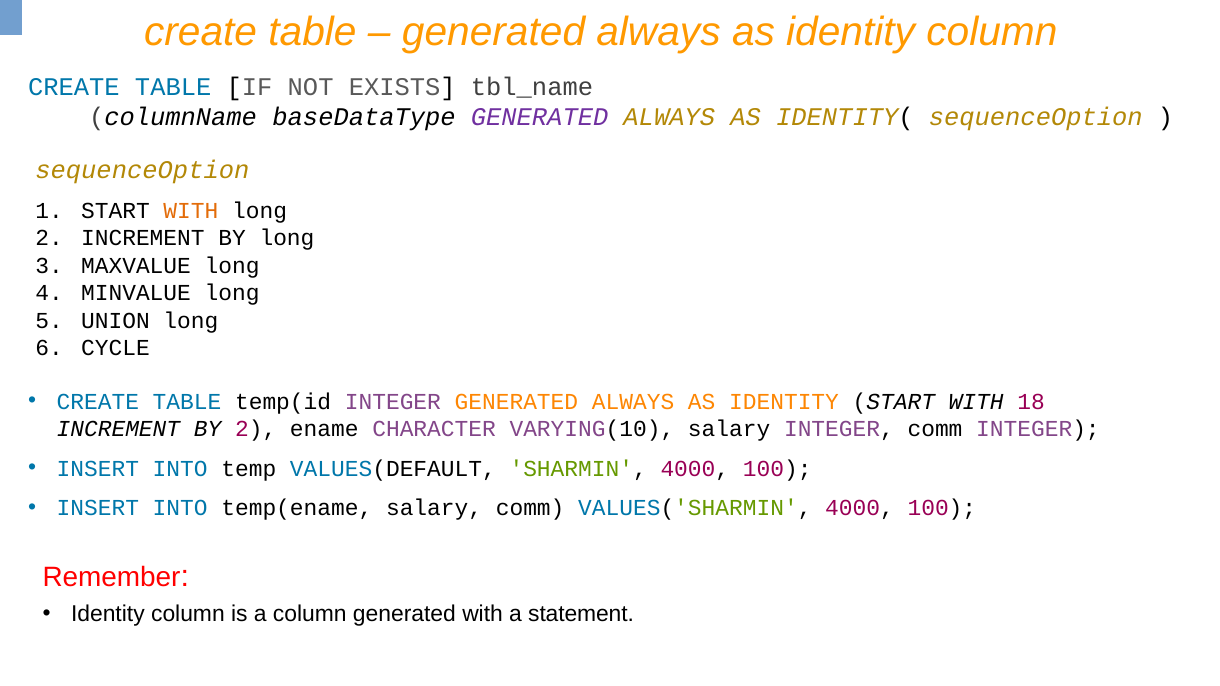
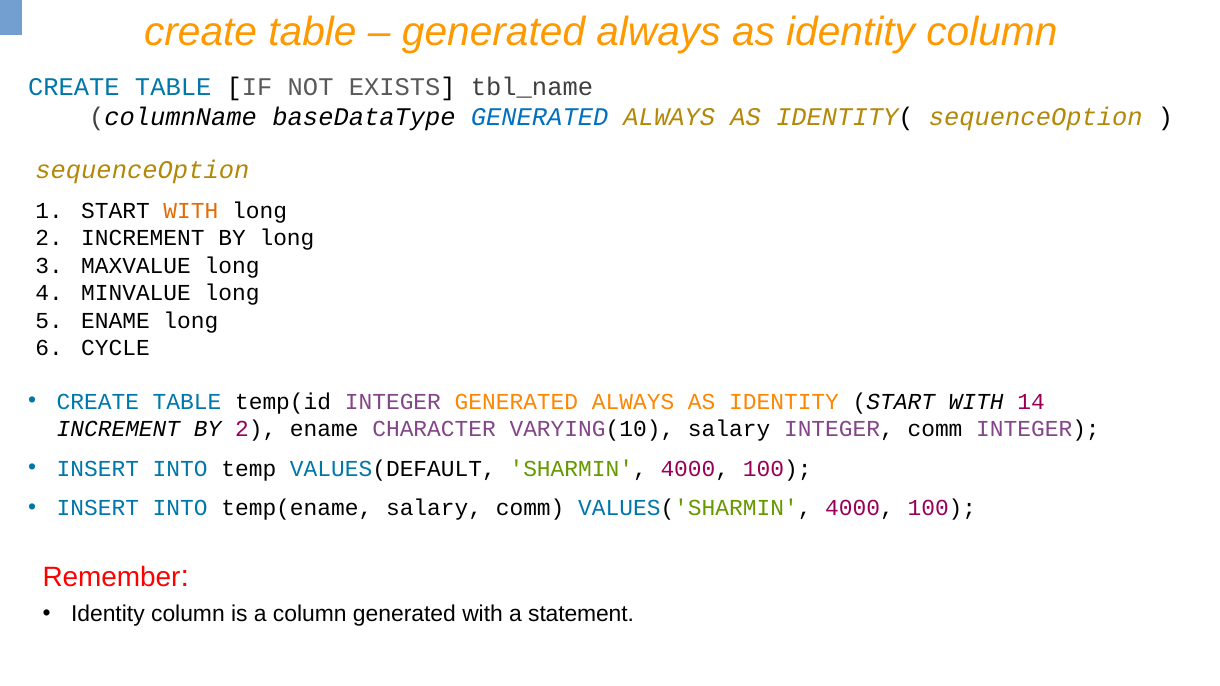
GENERATED colour: purple -> blue (540, 117)
UNION: UNION -> ENAME (115, 321)
18: 18 -> 14 (1031, 402)
